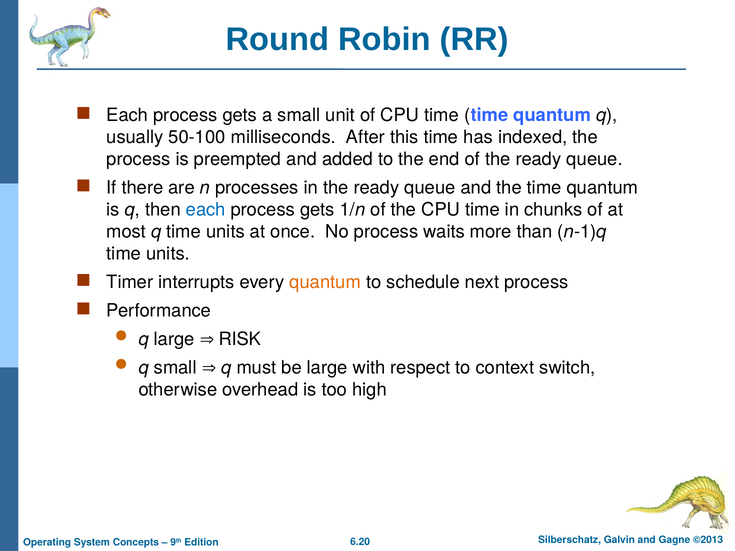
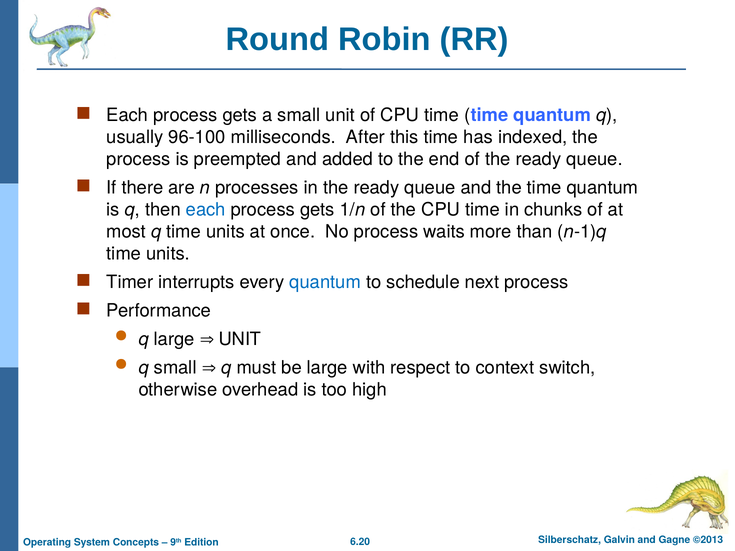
50-100: 50-100 -> 96-100 (197, 137)
quantum colour: orange -> blue (325, 282)
RISK: RISK -> UNIT (240, 339)
